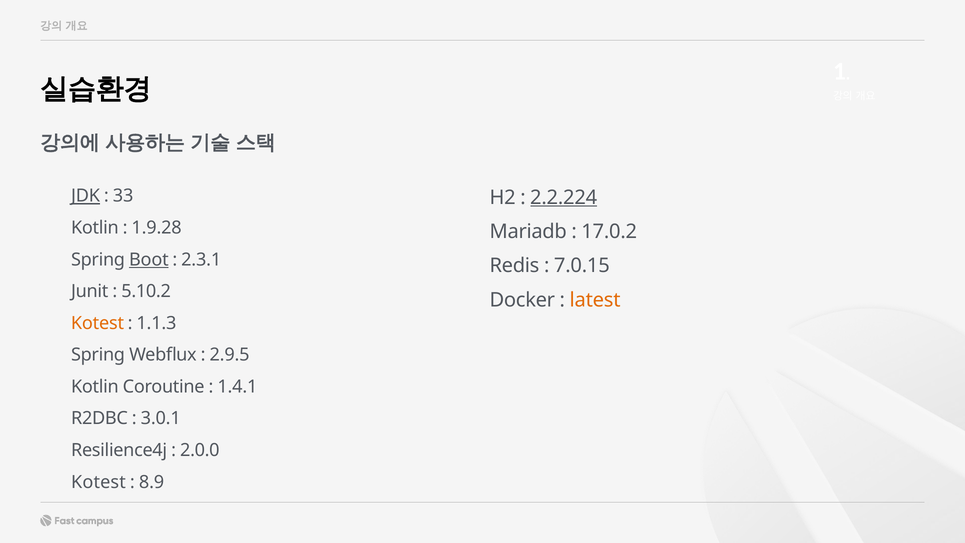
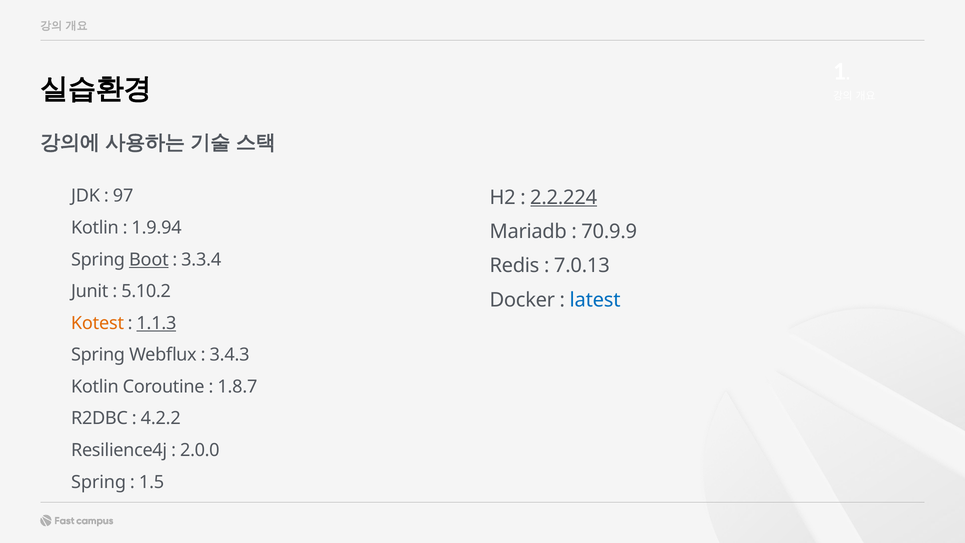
JDK underline: present -> none (86, 196)
33: 33 -> 97 (123, 196)
1.9.28: 1.9.28 -> 1.9.94 (157, 228)
17.0.2: 17.0.2 -> 70.9.9 (609, 231)
2.3.1: 2.3.1 -> 3.3.4 (201, 259)
7.0.15: 7.0.15 -> 7.0.13 (582, 266)
latest colour: orange -> blue (595, 300)
1.1.3 underline: none -> present (156, 323)
2.9.5: 2.9.5 -> 3.4.3 (230, 355)
1.4.1: 1.4.1 -> 1.8.7 (237, 387)
3.0.1: 3.0.1 -> 4.2.2 (161, 418)
Kotest: Kotest -> Spring (99, 482)
8.9: 8.9 -> 1.5 (152, 482)
